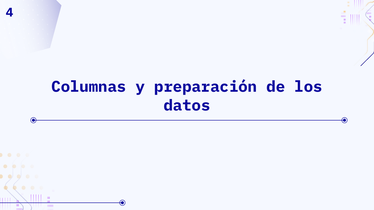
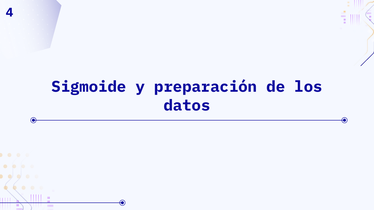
Columnas: Columnas -> Sigmoide (89, 87)
